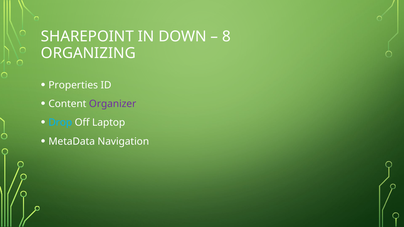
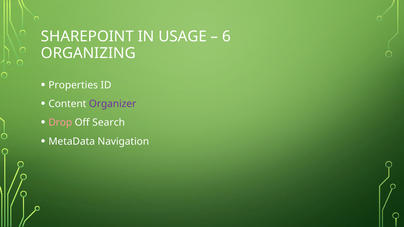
DOWN: DOWN -> USAGE (183, 37)
8: 8 -> 6 (226, 37)
Drop colour: light blue -> pink (60, 123)
Laptop: Laptop -> Search (109, 123)
